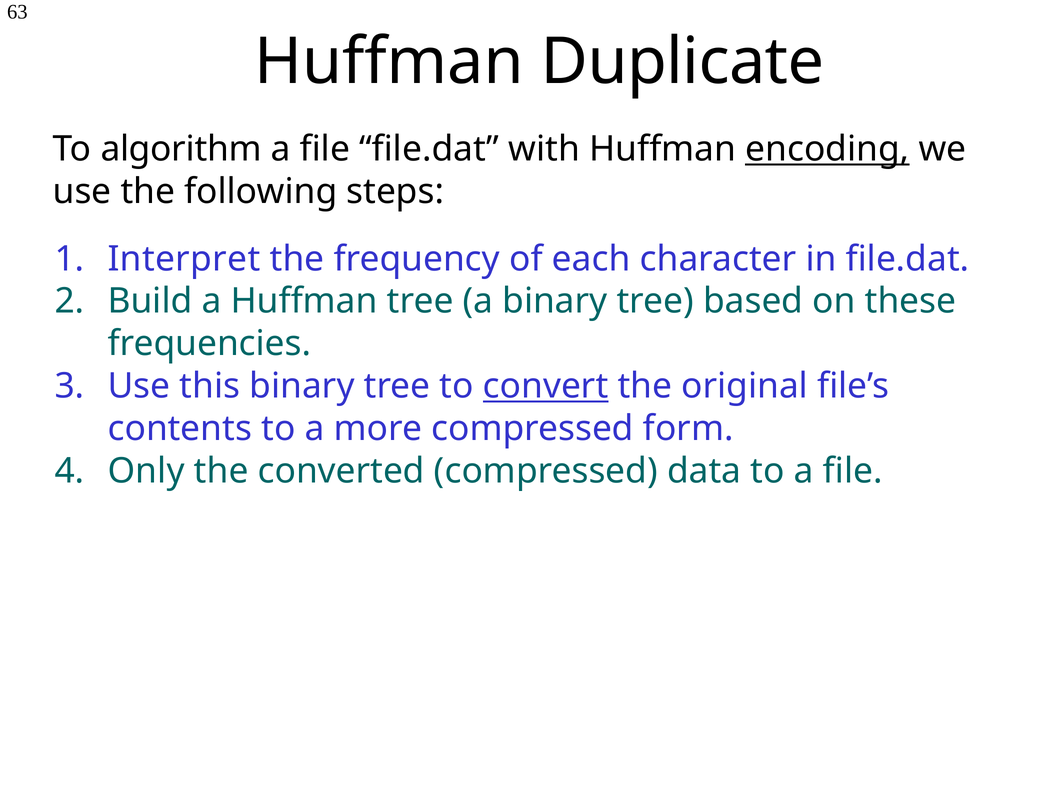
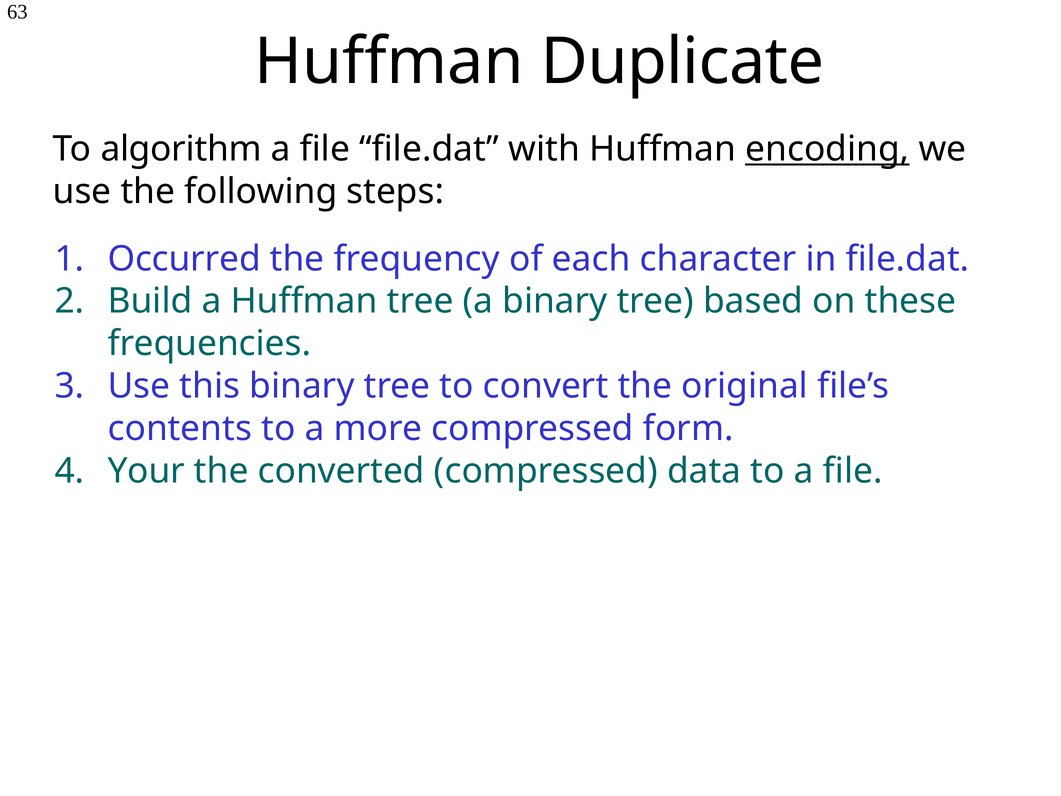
Interpret: Interpret -> Occurred (184, 259)
convert underline: present -> none (546, 386)
Only: Only -> Your (146, 471)
